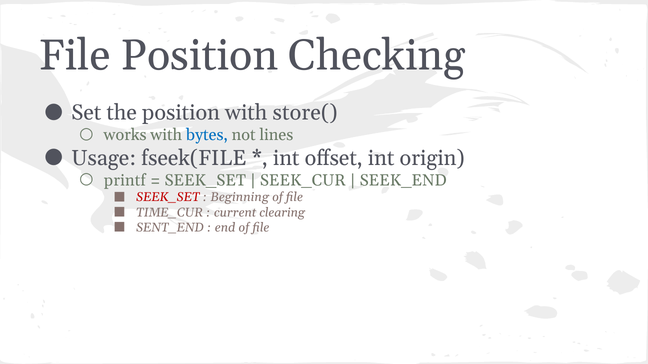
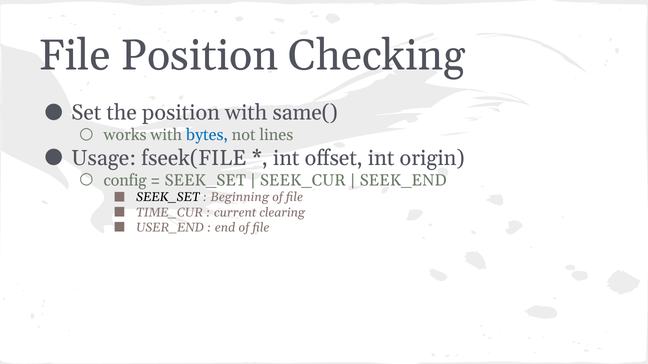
store(: store( -> same( (305, 113)
printf: printf -> config (125, 181)
SEEK_SET colour: red -> black (168, 198)
SENT_END: SENT_END -> USER_END (170, 228)
